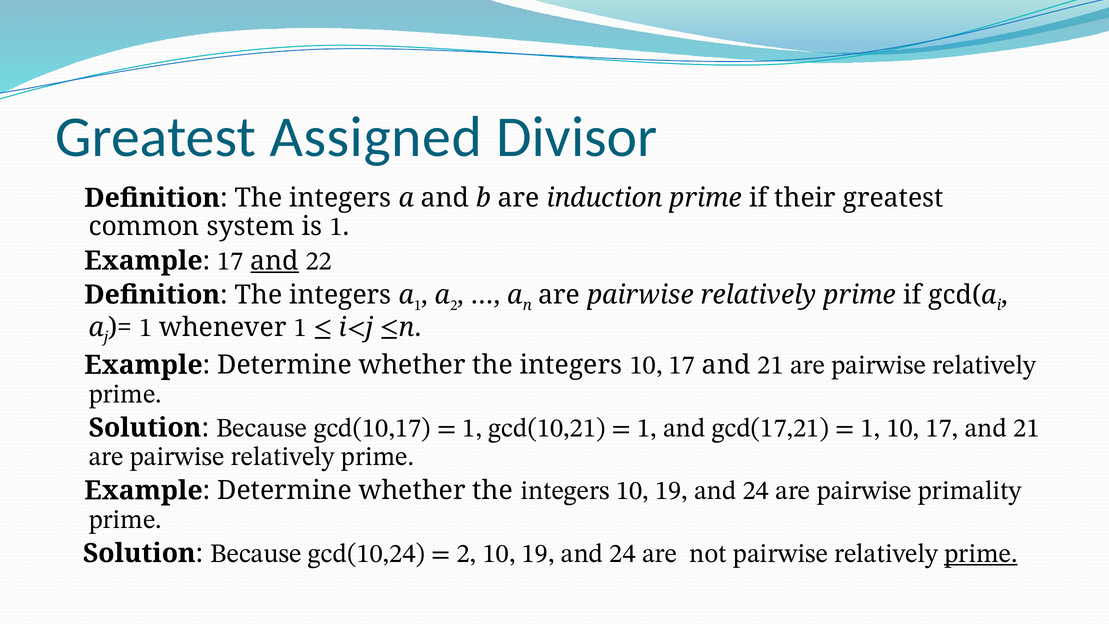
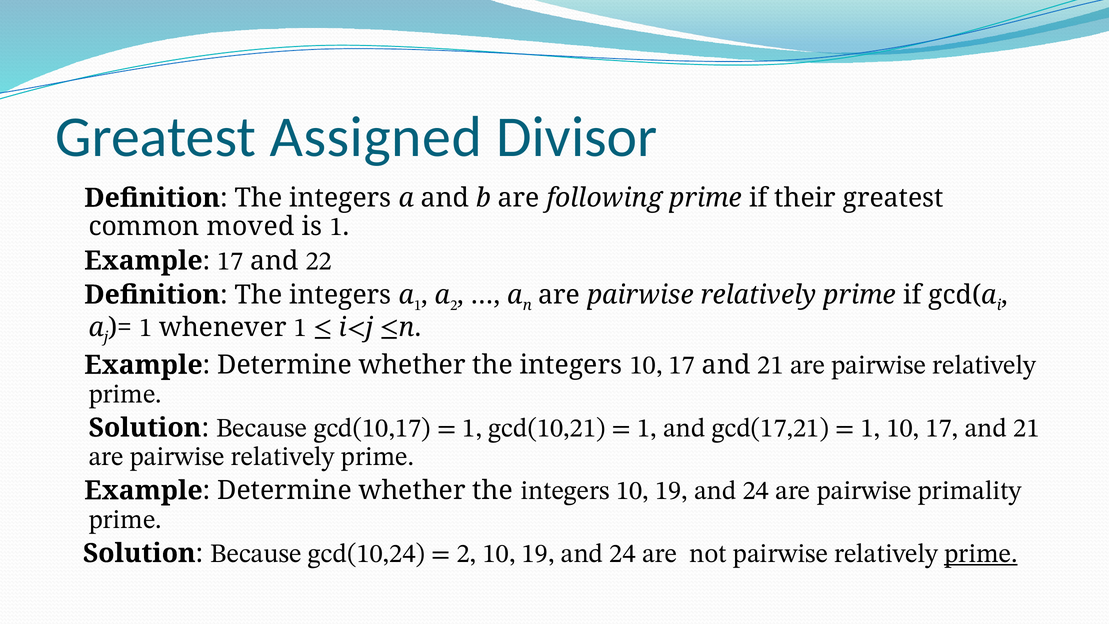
induction: induction -> following (605, 198)
system: system -> moved (251, 227)
and underline: present -> none (275, 261)
